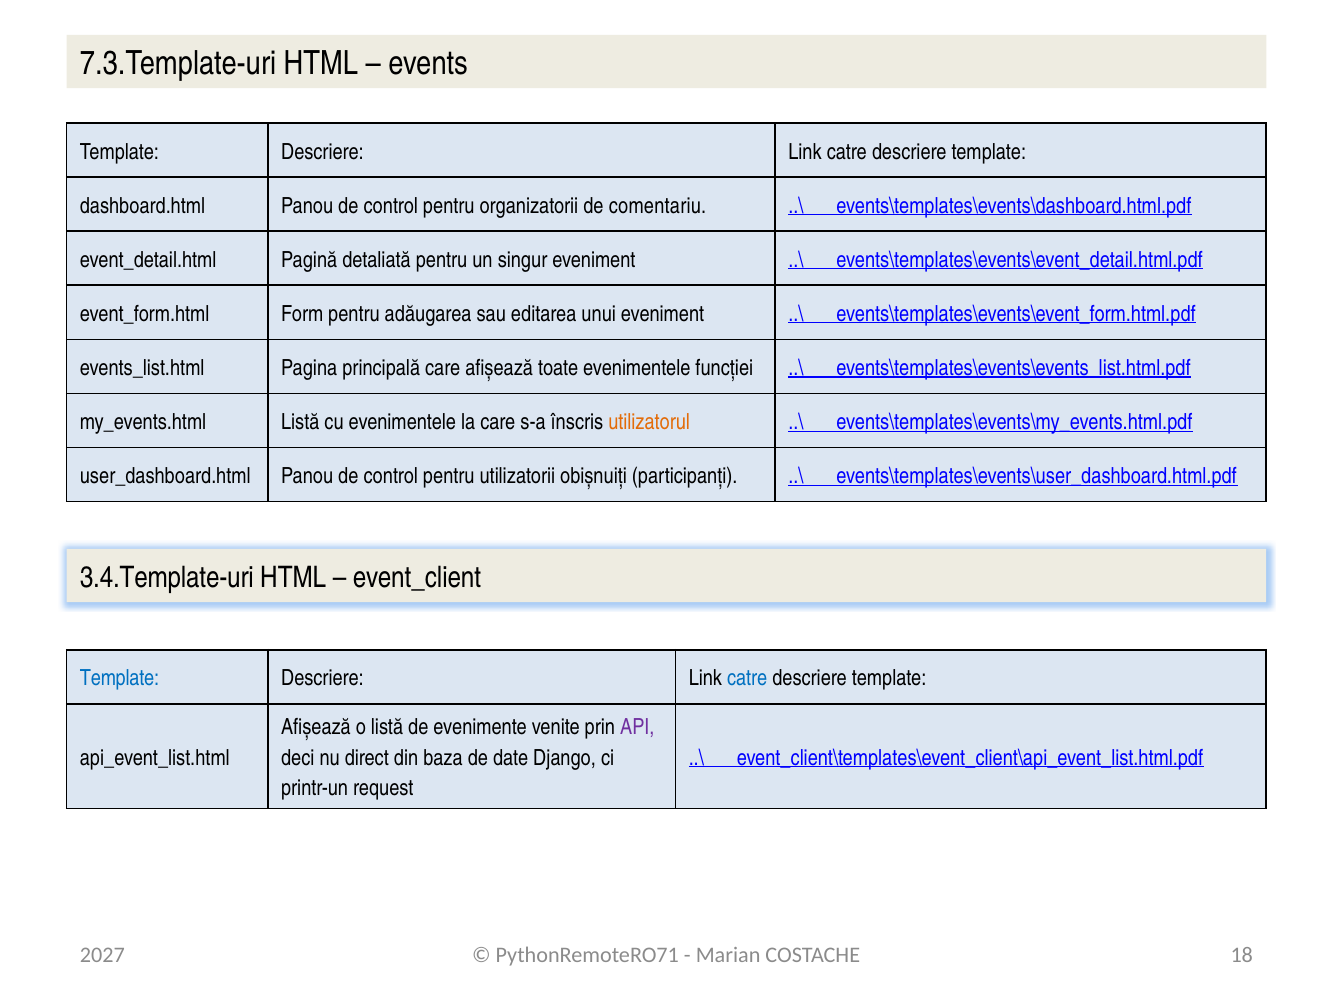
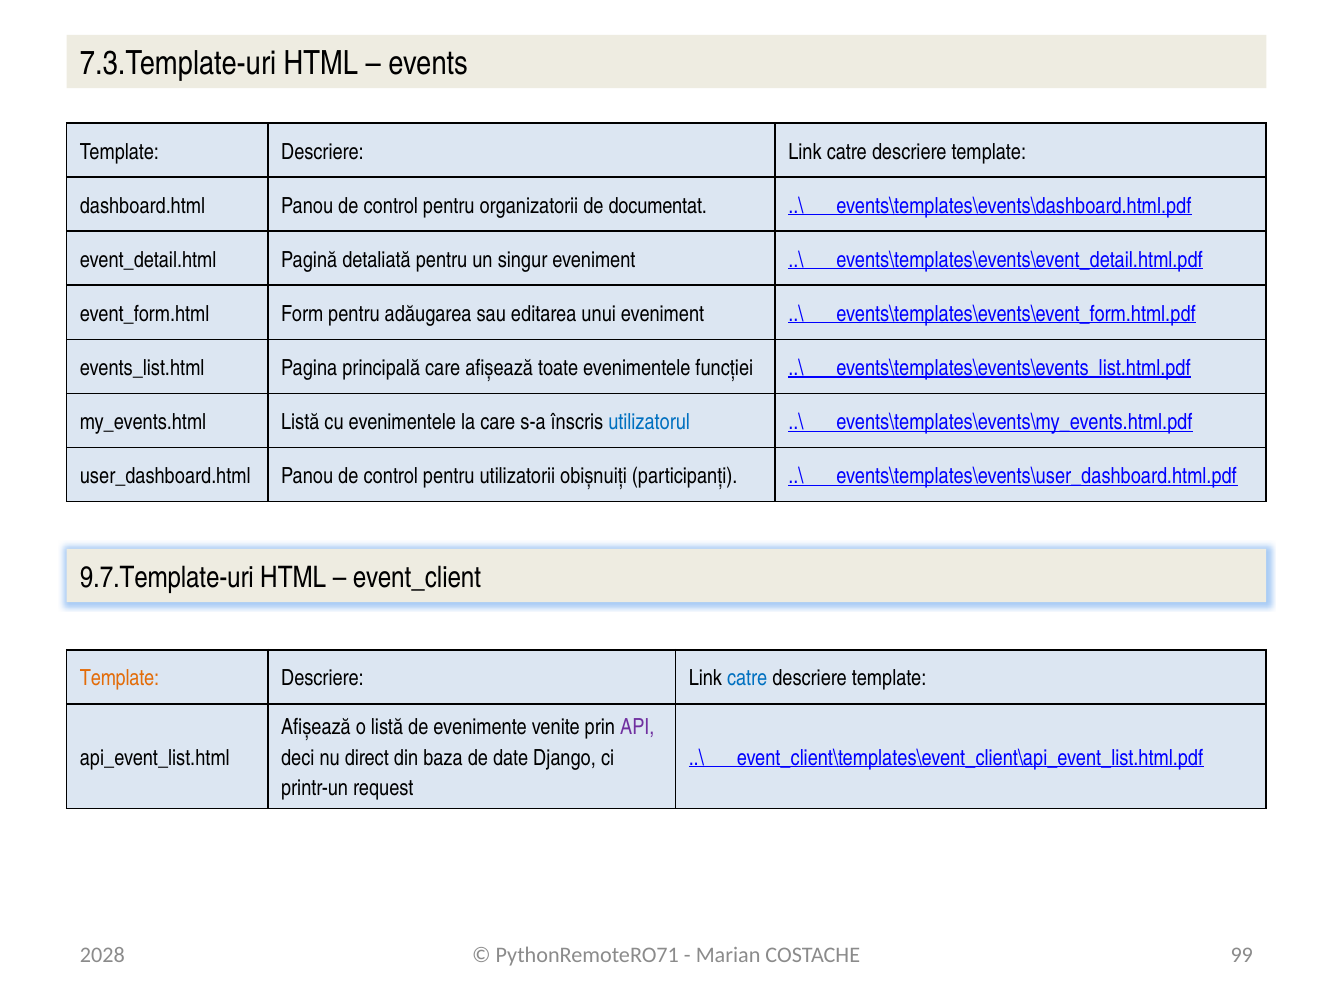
comentariu: comentariu -> documentat (658, 206)
utilizatorul colour: orange -> blue (649, 422)
3.4.Template-uri: 3.4.Template-uri -> 9.7.Template-uri (167, 578)
Template colour: blue -> orange (120, 678)
18: 18 -> 99 (1242, 955)
2027: 2027 -> 2028 (102, 955)
